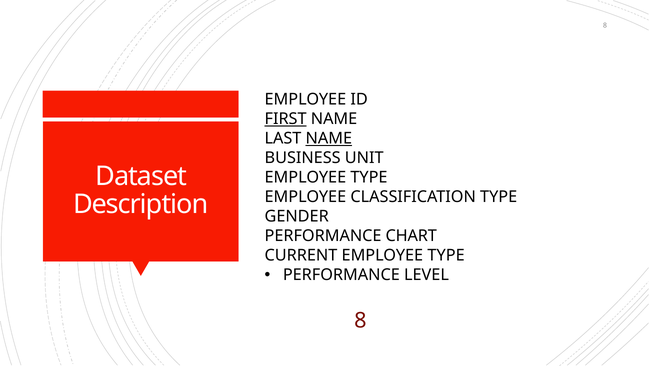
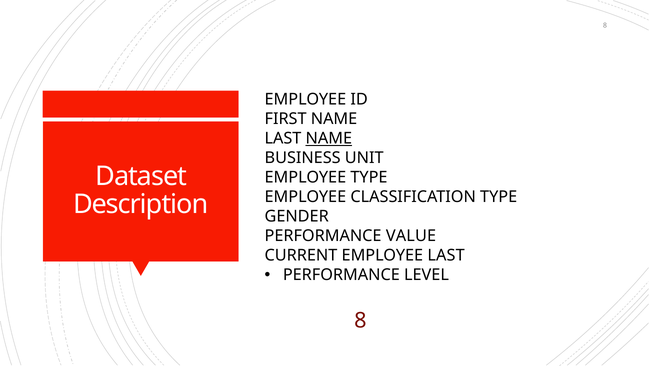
FIRST underline: present -> none (286, 119)
CHART: CHART -> VALUE (411, 236)
CURRENT EMPLOYEE TYPE: TYPE -> LAST (446, 255)
